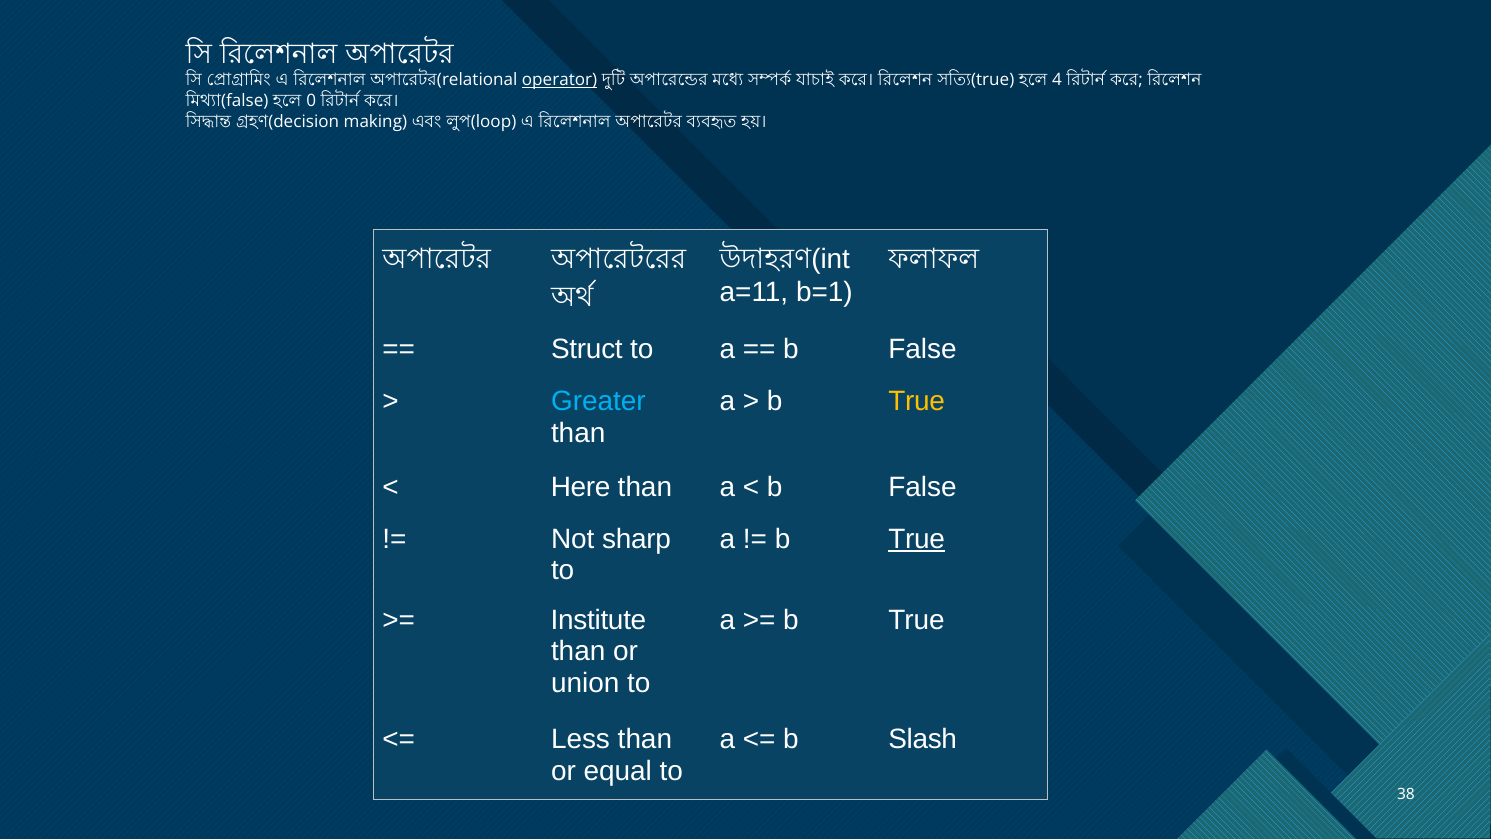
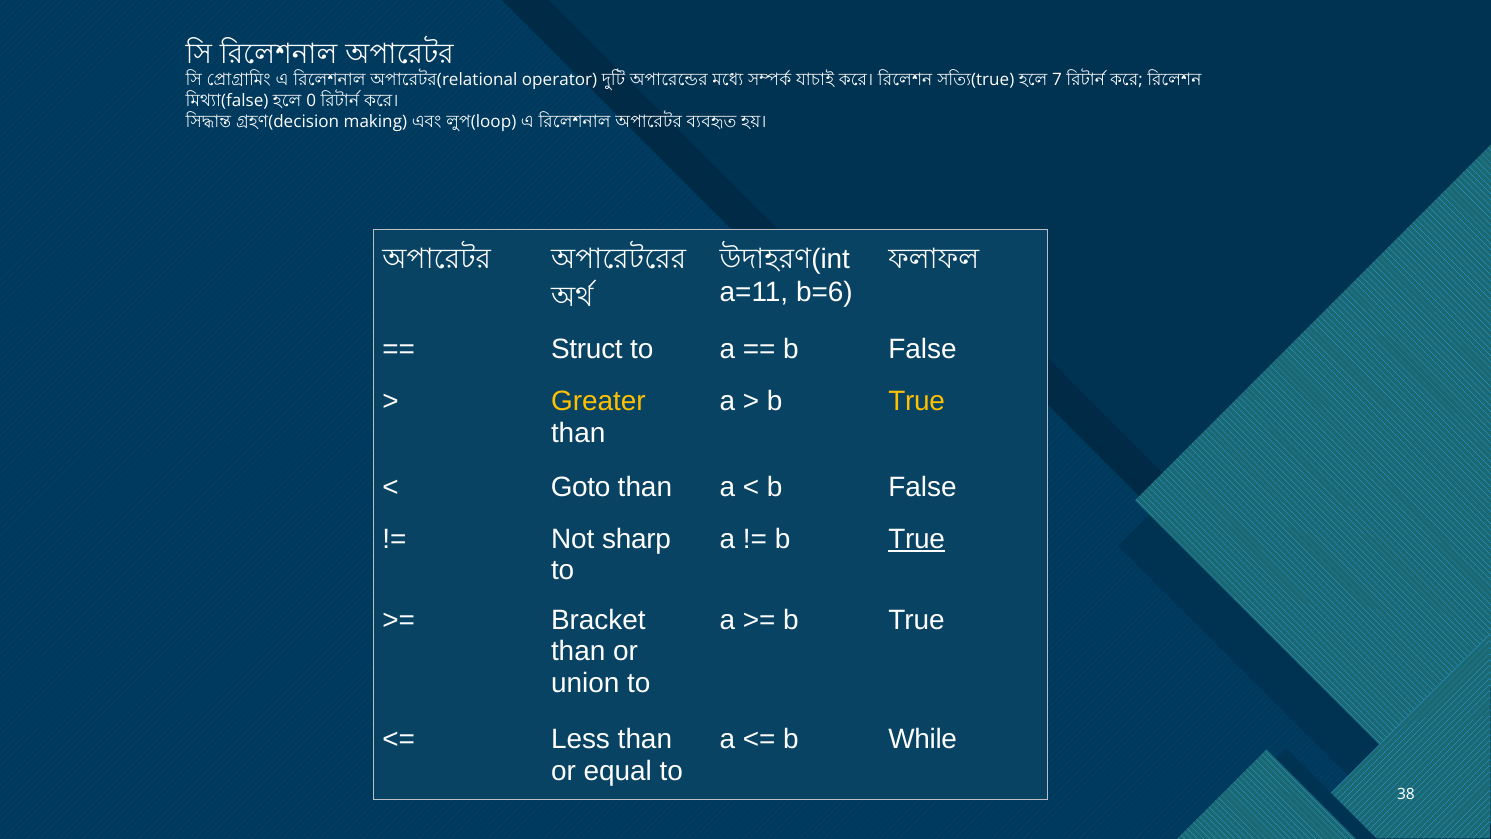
operator underline: present -> none (560, 80)
4: 4 -> 7 (1057, 80)
b=1: b=1 -> b=6 (824, 293)
Greater colour: light blue -> yellow (598, 401)
Here: Here -> Goto (581, 487)
Institute: Institute -> Bracket (598, 620)
Slash: Slash -> While (923, 739)
